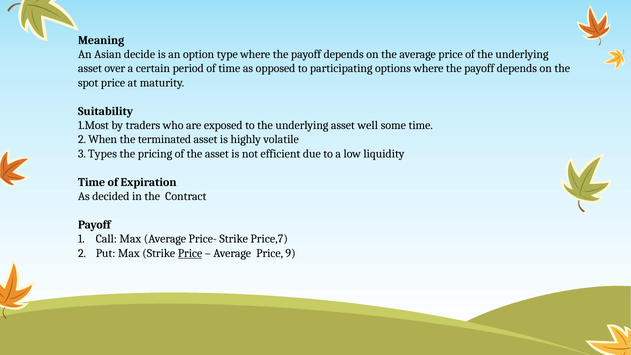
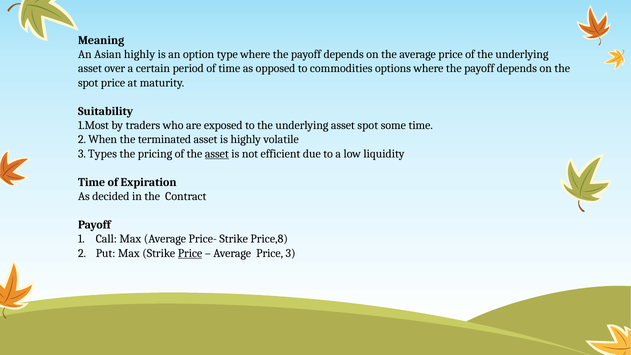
Asian decide: decide -> highly (140, 54)
participating: participating -> commodities (341, 69)
asset well: well -> spot (368, 125)
asset underline: none -> present (217, 154)
Price,7: Price,7 -> Price,8 (269, 239)
Price 9: 9 -> 3 (291, 253)
